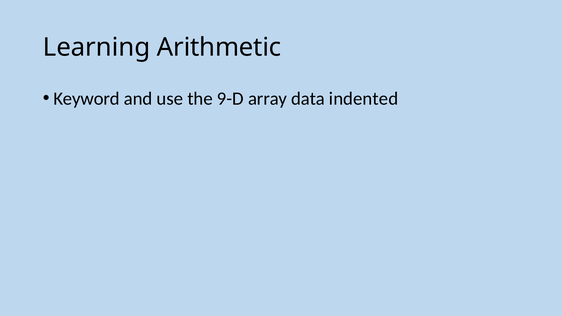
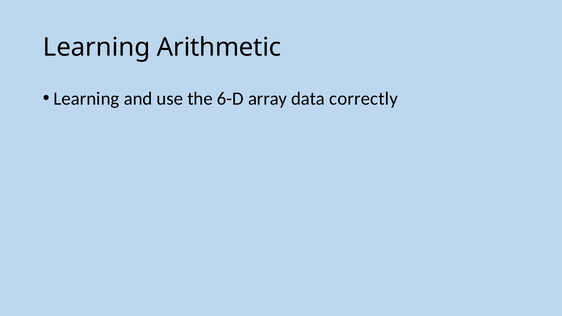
Keyword: Keyword -> Learning (86, 99)
9-D: 9-D -> 6-D (230, 99)
indented: indented -> correctly (364, 99)
